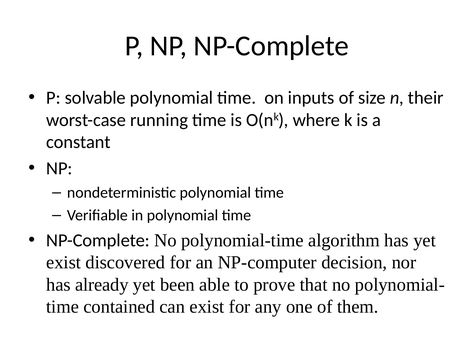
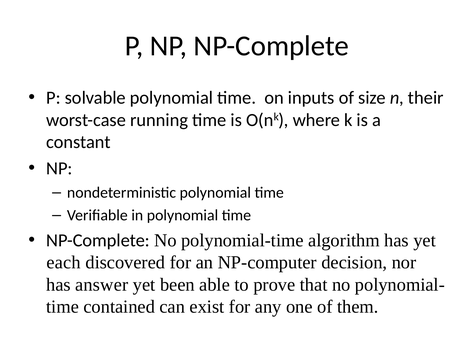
exist: exist -> each (63, 262)
already: already -> answer (102, 284)
